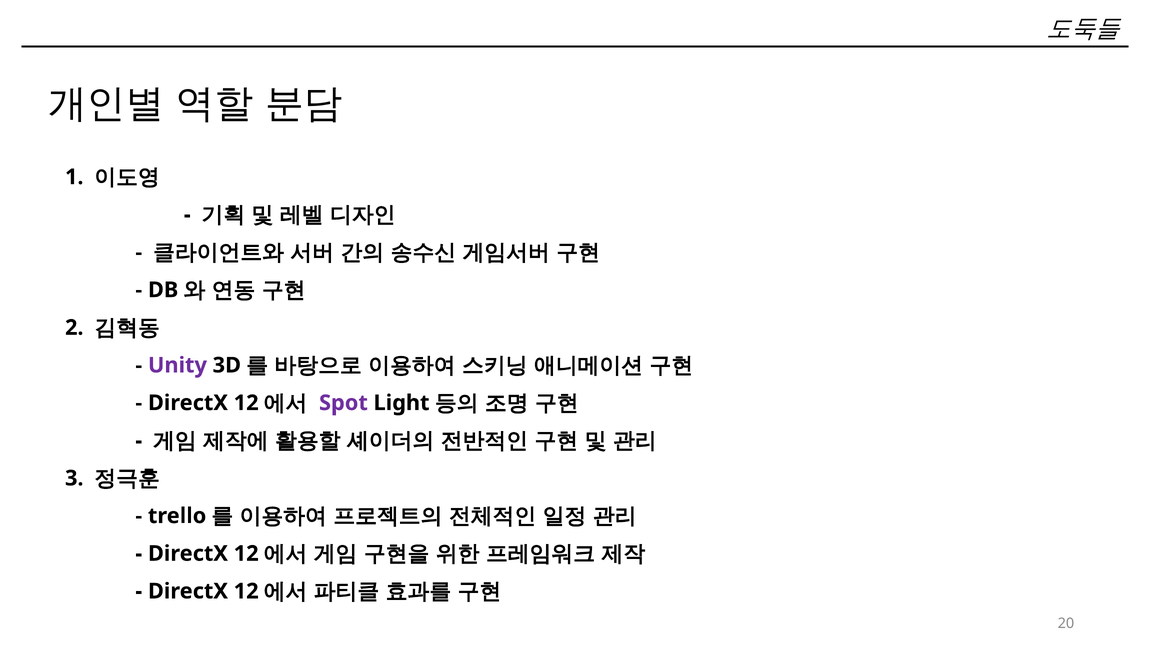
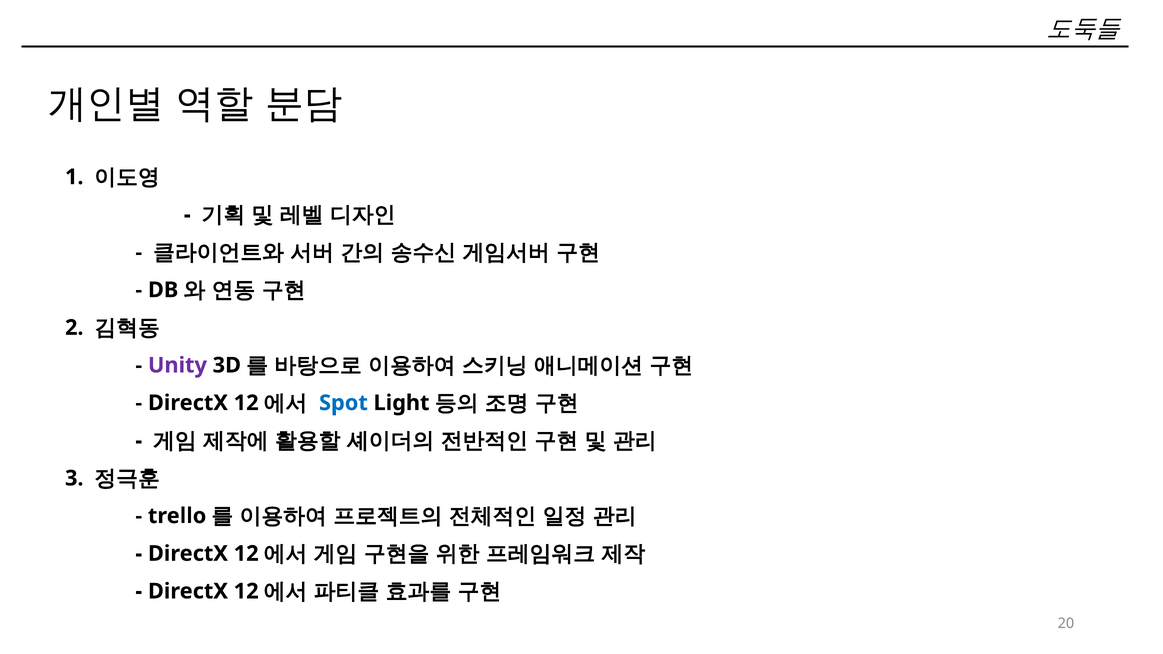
Spot colour: purple -> blue (343, 403)
